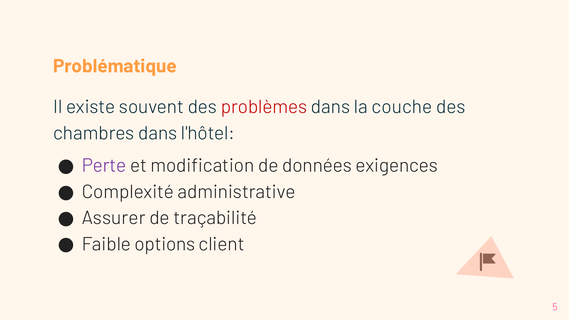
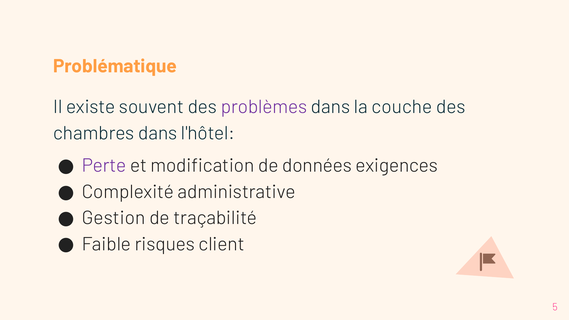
problèmes colour: red -> purple (264, 107)
Assurer: Assurer -> Gestion (114, 218)
options: options -> risques (165, 244)
